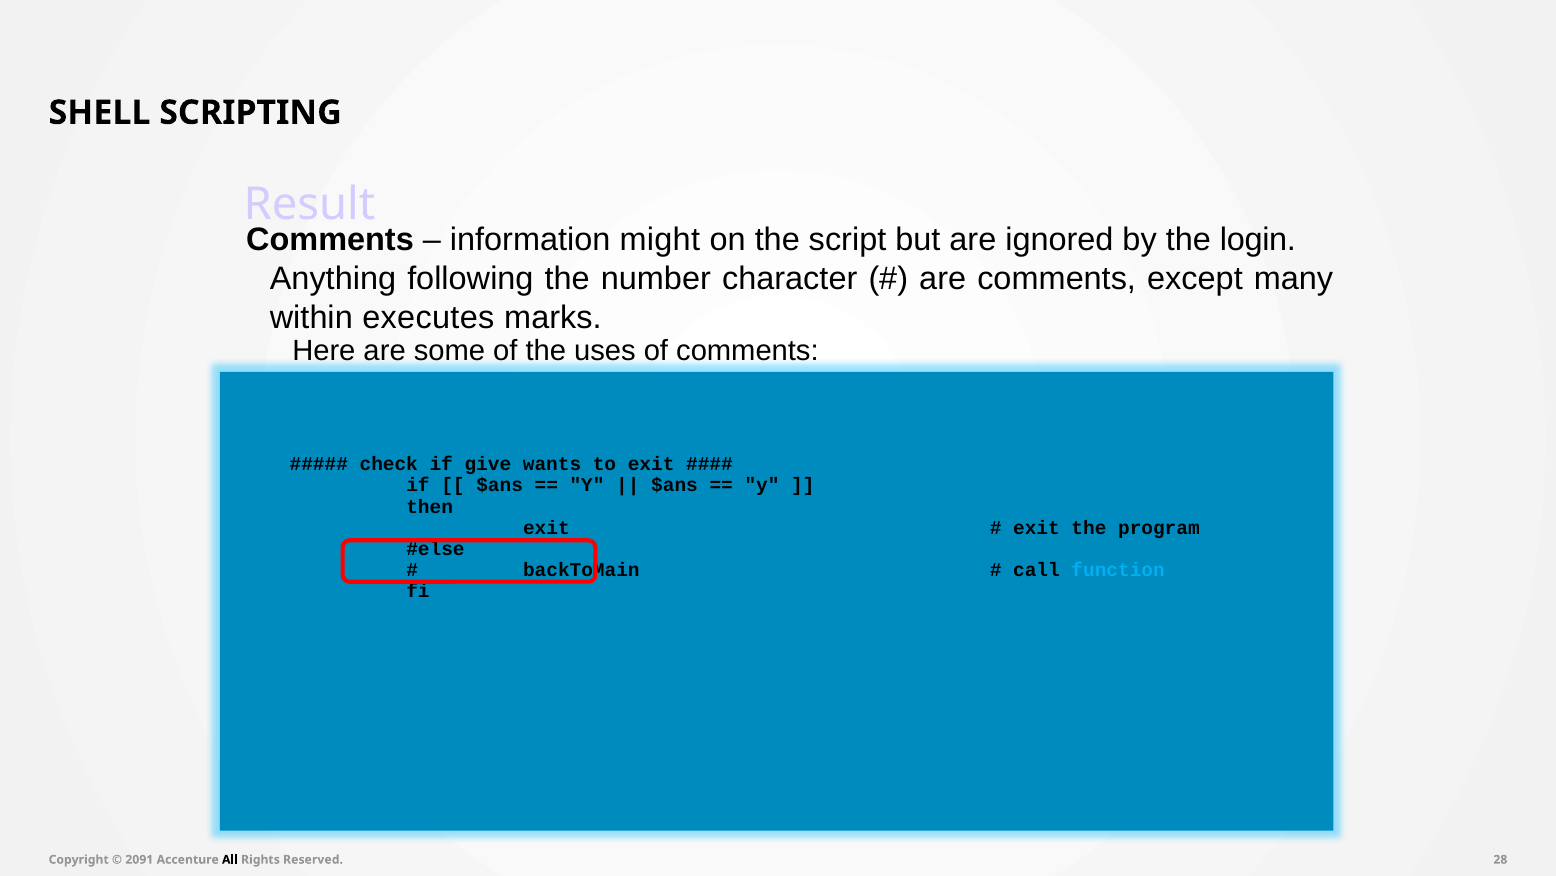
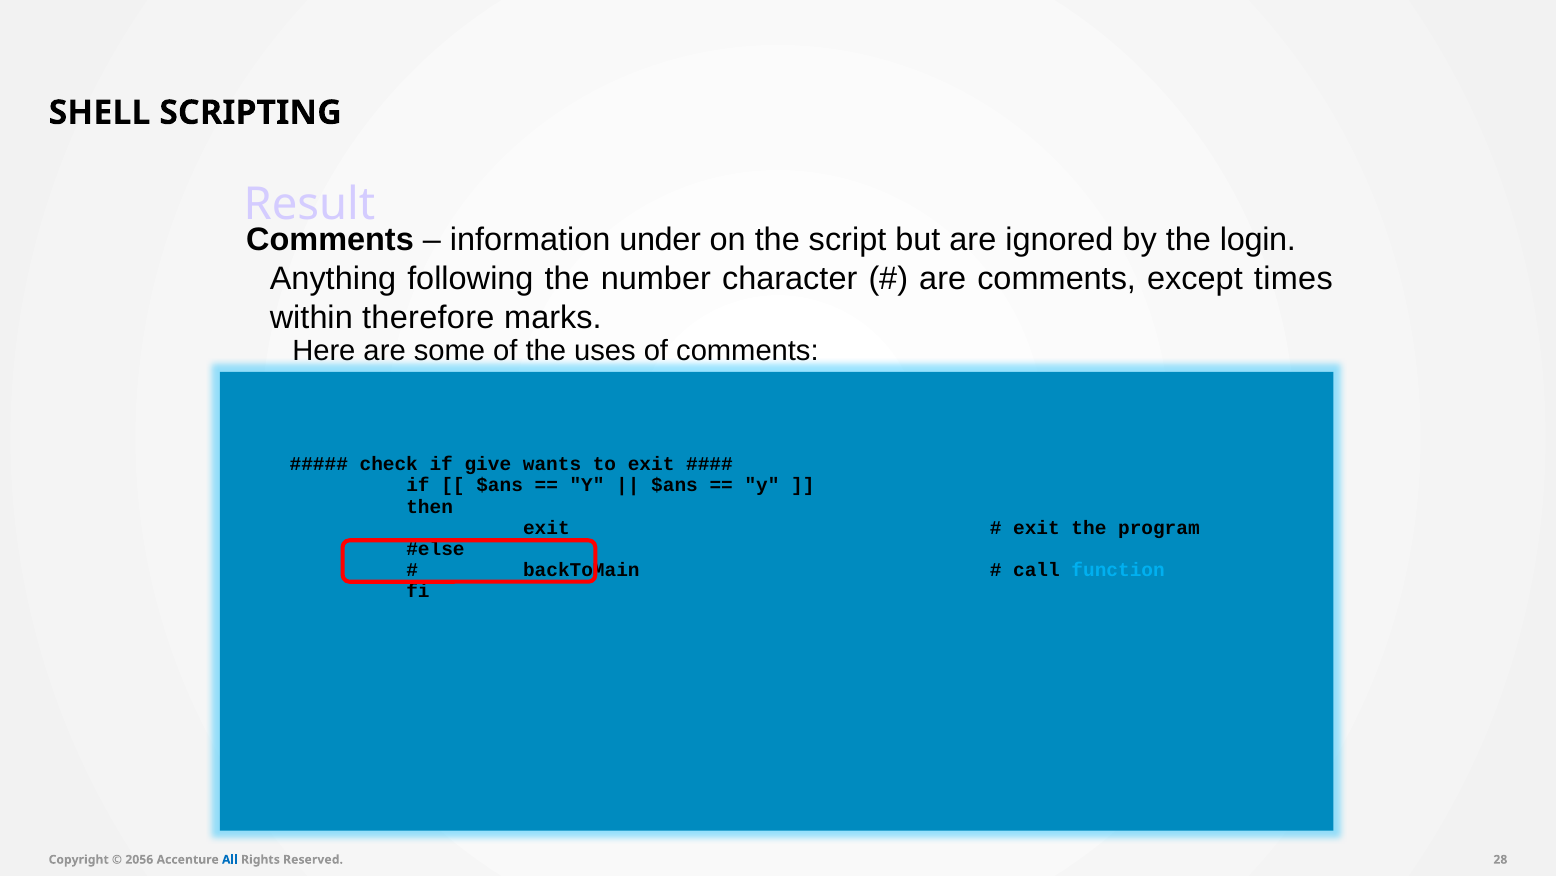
might: might -> under (660, 240)
many: many -> times (1293, 279)
executes: executes -> therefore (428, 318)
2091: 2091 -> 2056 (139, 859)
All colour: black -> blue (230, 859)
